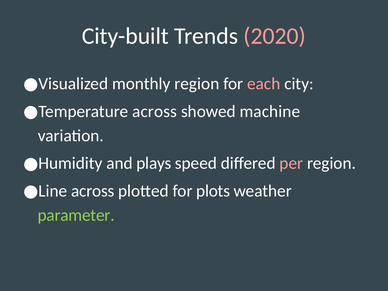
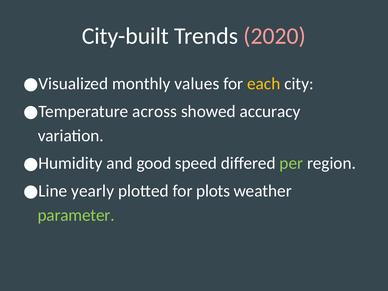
monthly region: region -> values (197, 84)
each colour: pink -> yellow (264, 84)
machine: machine -> accuracy (270, 111)
plays: plays -> good (154, 163)
per colour: pink -> light green (291, 163)
across: across -> yearly (93, 191)
